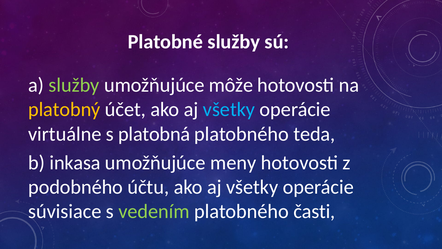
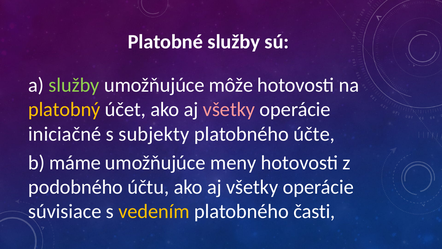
všetky colour: light blue -> pink (229, 109)
virtuálne: virtuálne -> iniciačné (65, 134)
platobná: platobná -> subjekty (154, 134)
teda: teda -> účte (314, 134)
inkasa: inkasa -> máme (75, 163)
vedením colour: light green -> yellow (154, 211)
